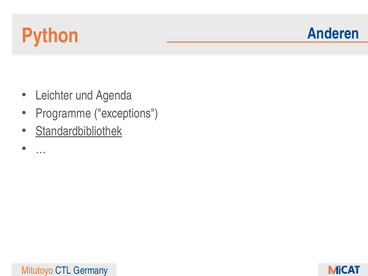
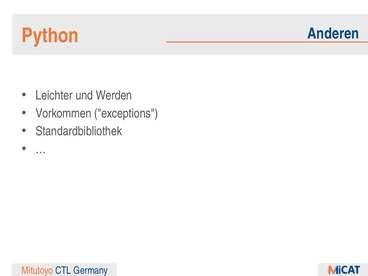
Agenda: Agenda -> Werden (114, 95)
Programme: Programme -> Vorkommen (63, 113)
Standardbibliothek underline: present -> none (79, 131)
